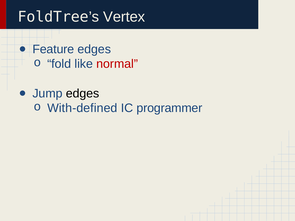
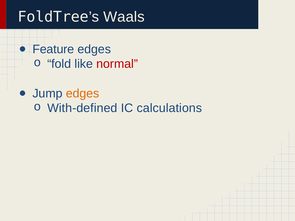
Vertex: Vertex -> Waals (124, 17)
edges colour: black -> orange (83, 93)
programmer: programmer -> calculations (169, 108)
